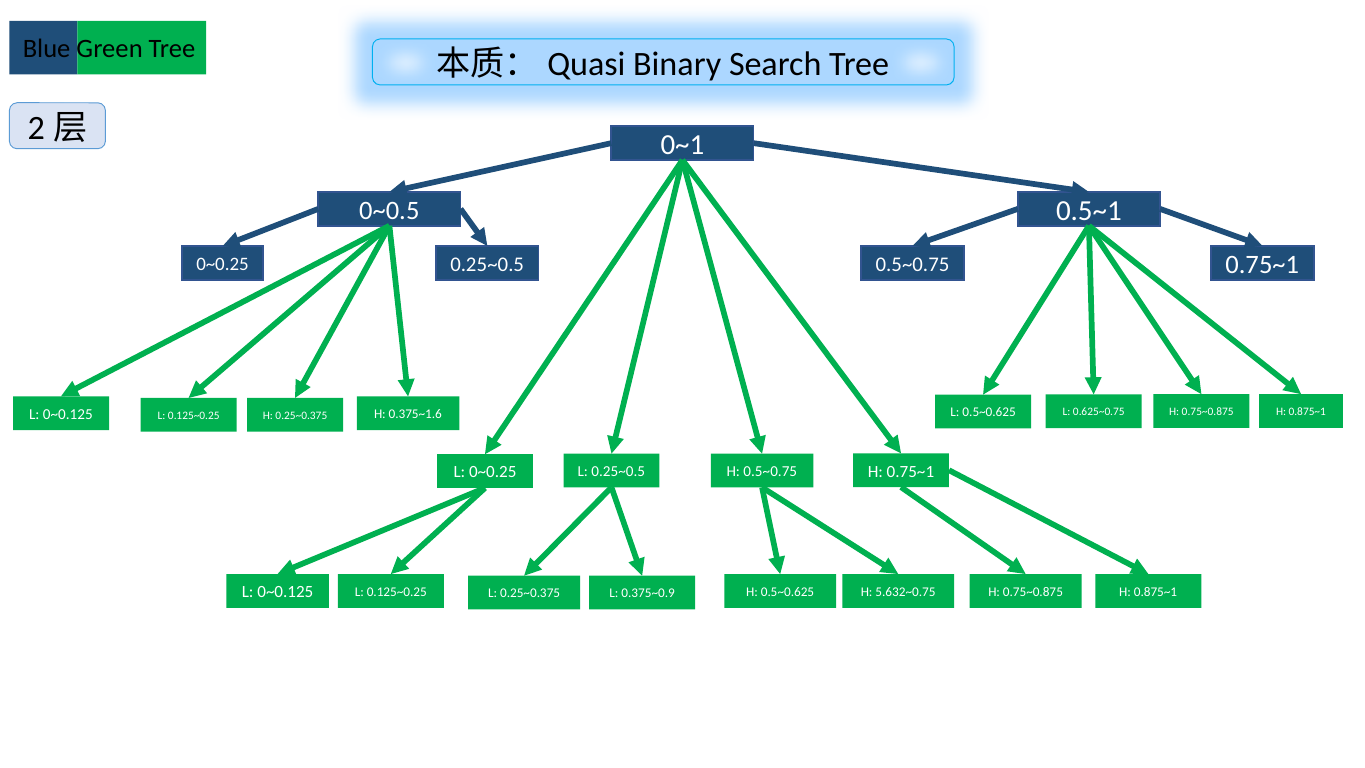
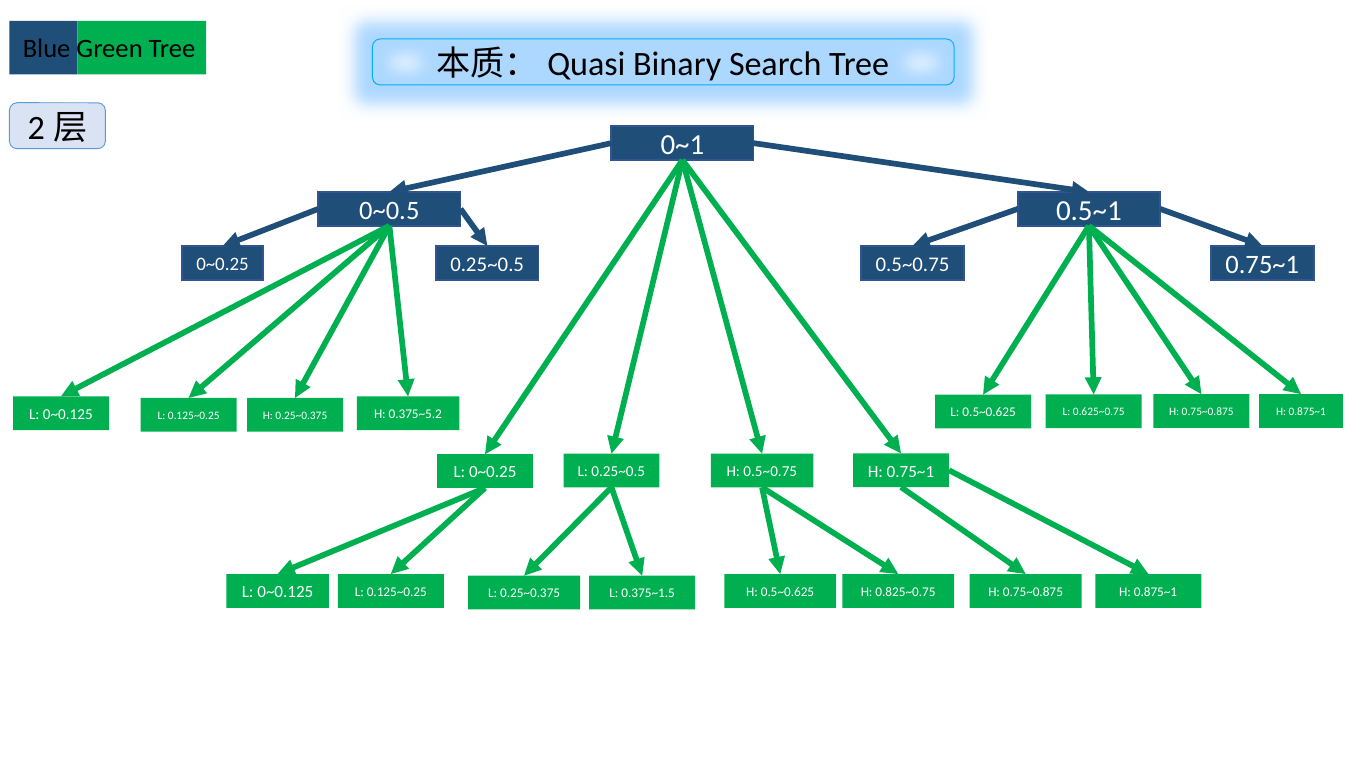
0.375~1.6: 0.375~1.6 -> 0.375~5.2 (415, 414)
0.375~0.9: 0.375~0.9 -> 0.375~1.5 (648, 593)
5.632~0.75: 5.632~0.75 -> 0.825~0.75 (905, 592)
